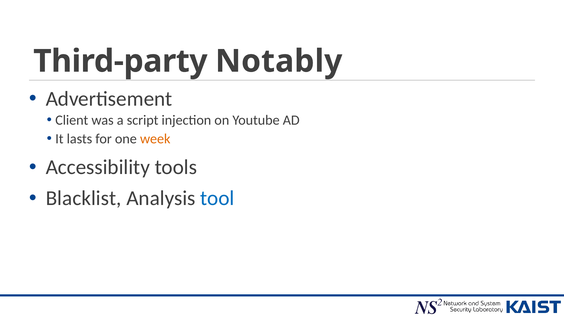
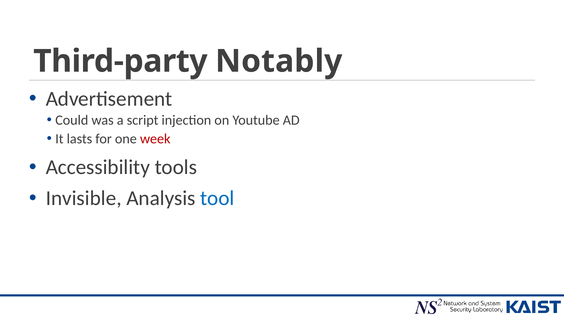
Client: Client -> Could (72, 120)
week colour: orange -> red (155, 139)
Blacklist: Blacklist -> Invisible (84, 198)
